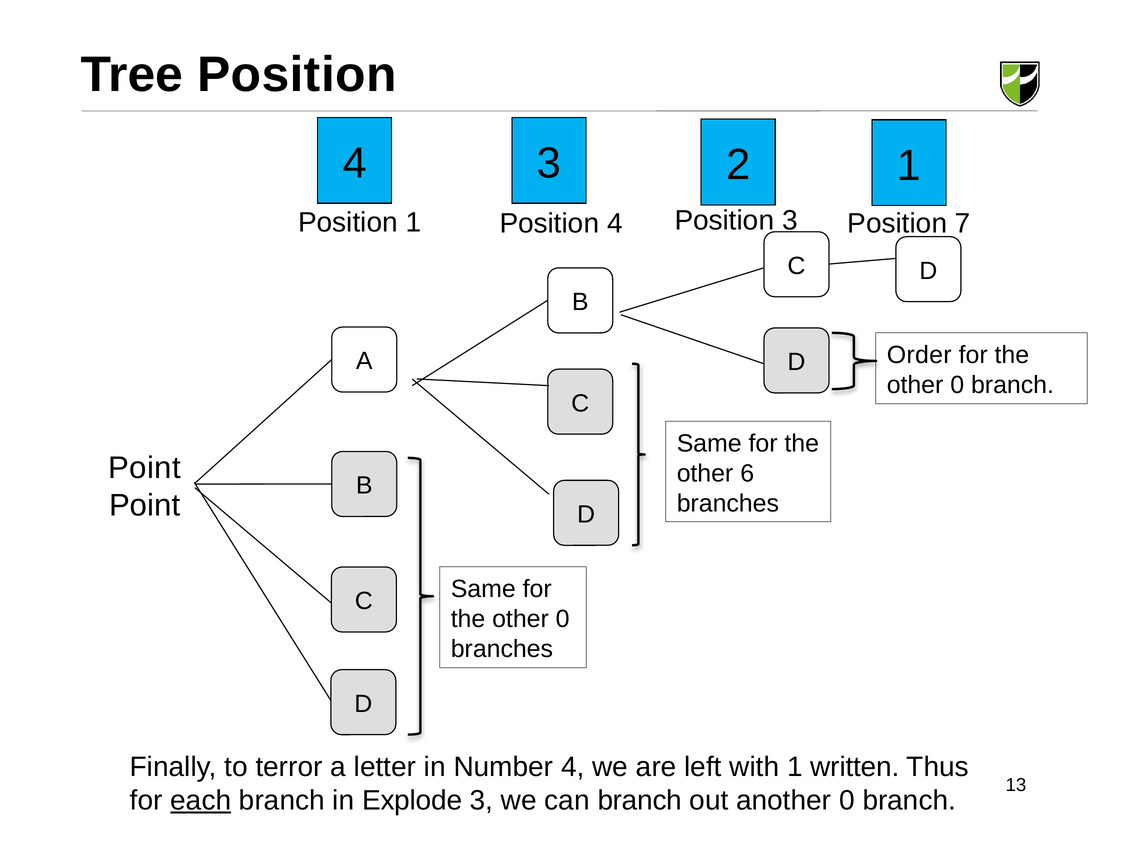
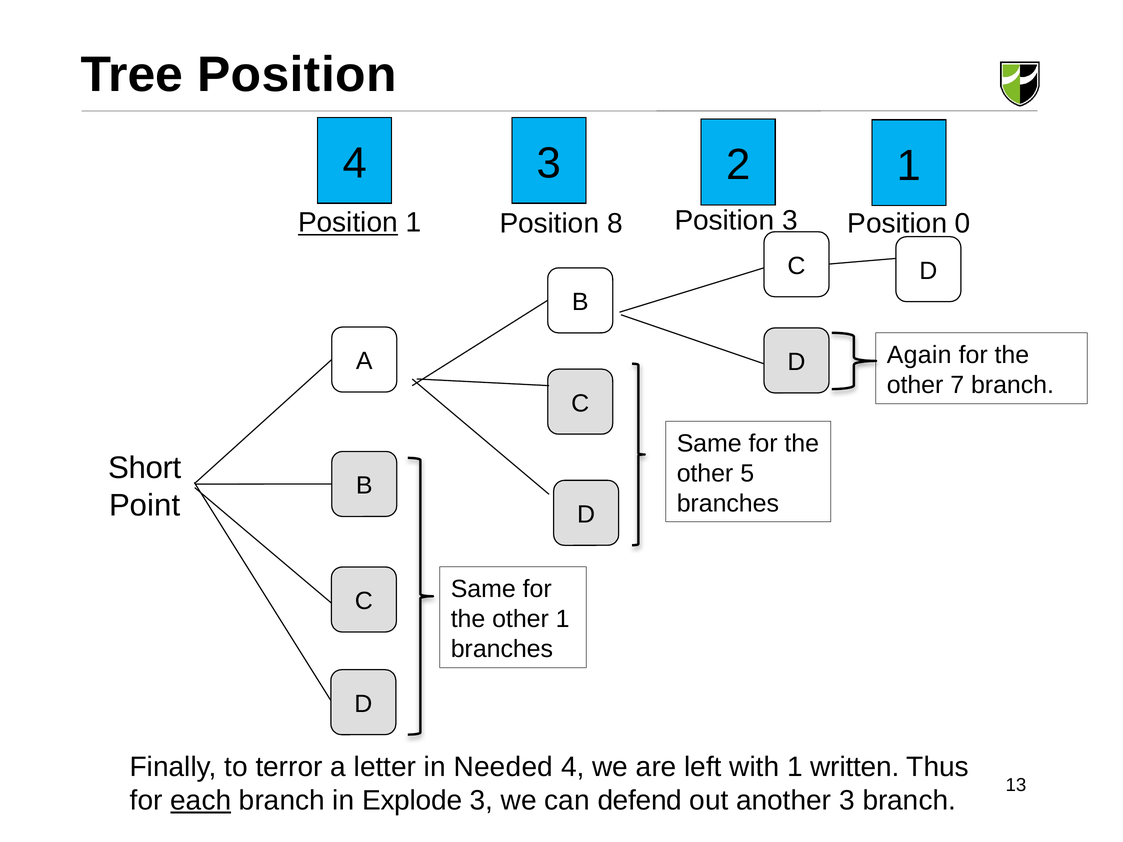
Position underline: none -> present (348, 223)
Position 4: 4 -> 8 (615, 224)
7: 7 -> 0 (963, 224)
Order: Order -> Again (919, 355)
0: 0 -> 7 (957, 385)
Point: Point -> Short (145, 468)
6: 6 -> 5 (747, 474)
0: 0 -> 1 (563, 619)
Number: Number -> Needed (503, 767)
can branch: branch -> defend (640, 801)
another 0: 0 -> 3 (847, 801)
